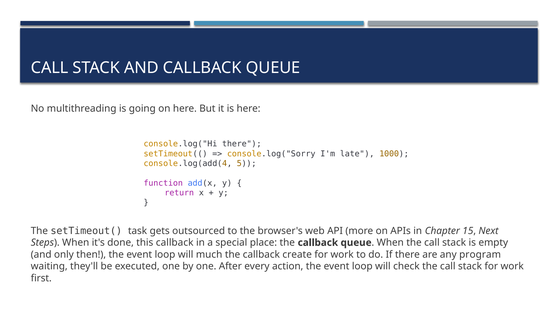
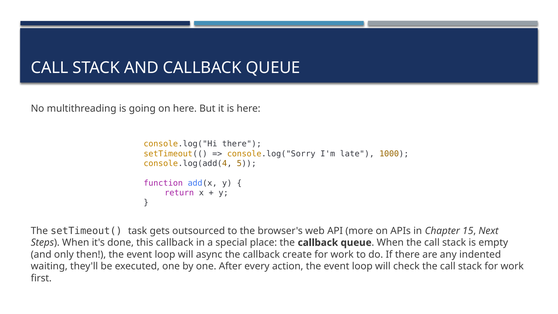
much: much -> async (209, 254)
program: program -> indented (480, 254)
